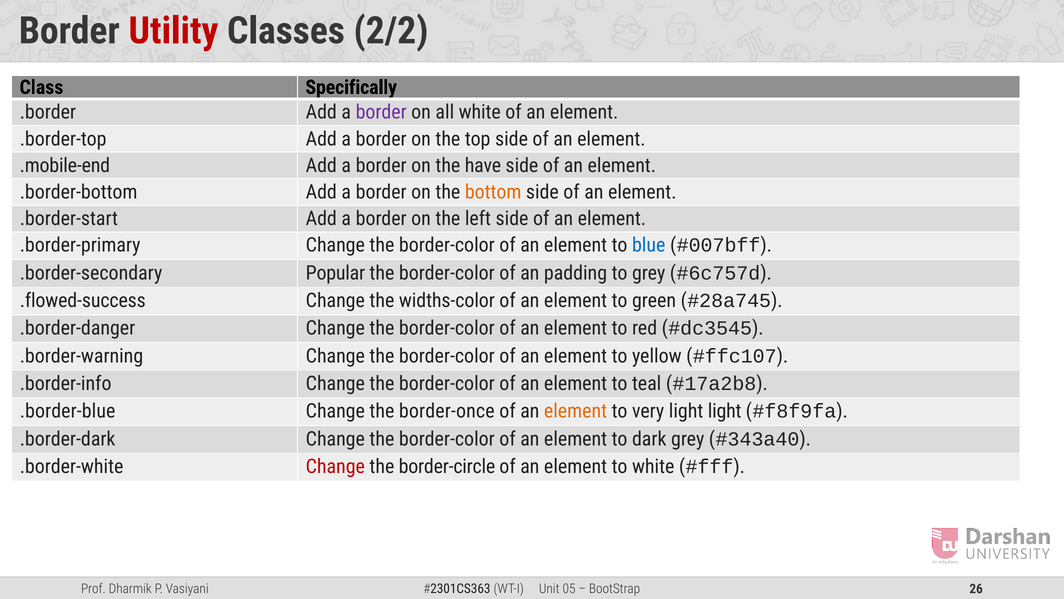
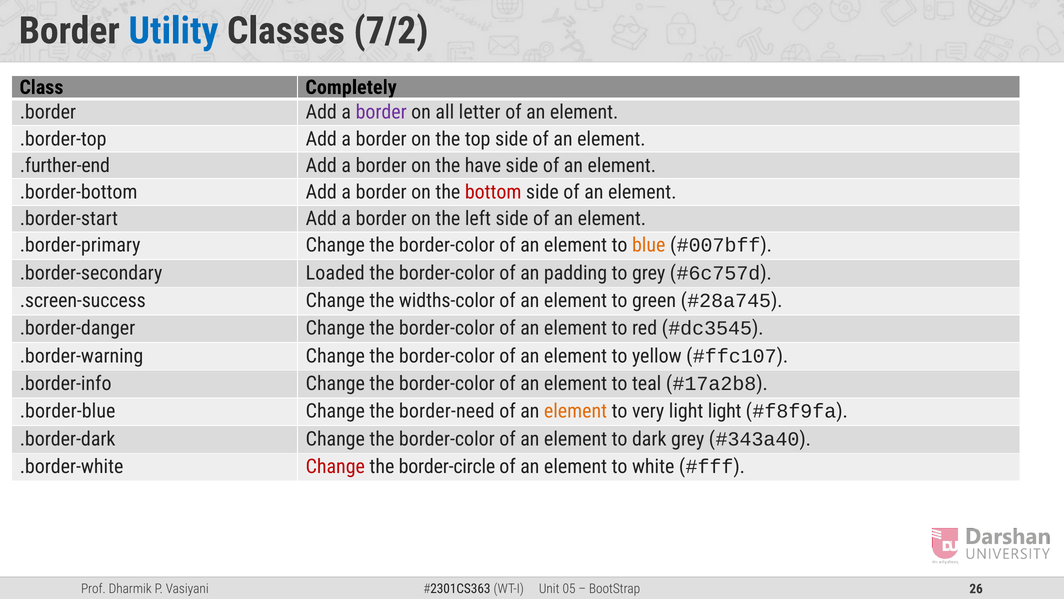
Utility colour: red -> blue (173, 31)
2/2: 2/2 -> 7/2 (391, 31)
Specifically: Specifically -> Completely (351, 87)
all white: white -> letter (480, 112)
.mobile-end: .mobile-end -> .further-end (65, 165)
bottom colour: orange -> red (493, 192)
blue colour: blue -> orange (649, 245)
Popular: Popular -> Loaded (335, 273)
.flowed-success: .flowed-success -> .screen-success (83, 300)
border-once: border-once -> border-need (447, 411)
